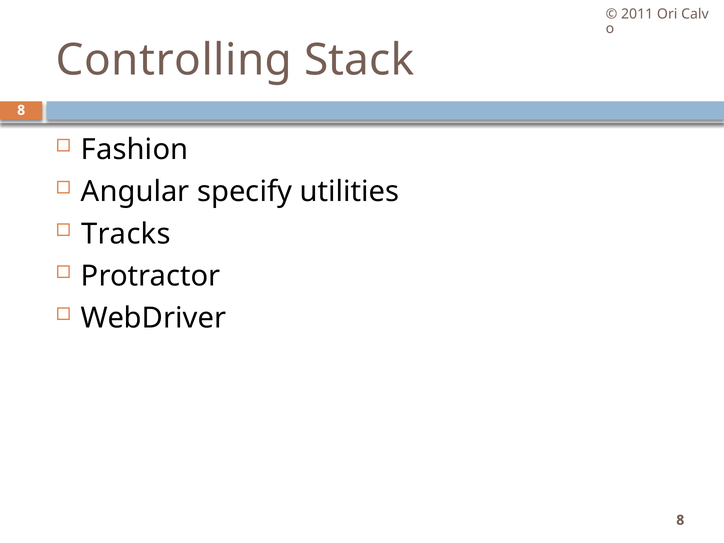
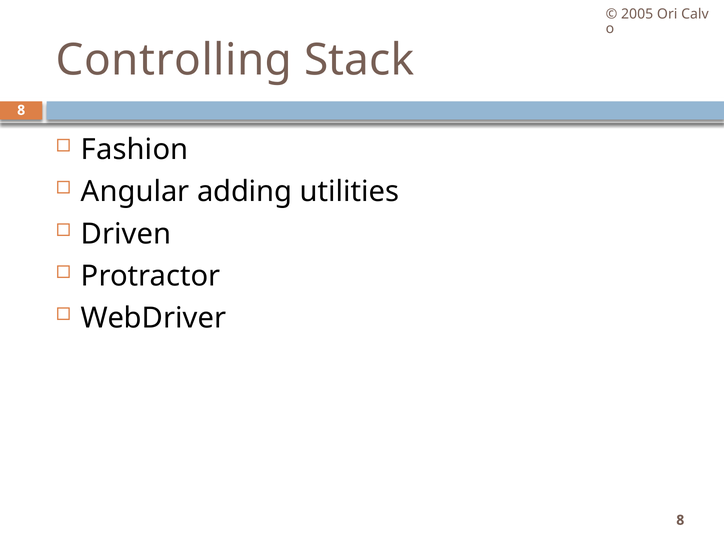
2011: 2011 -> 2005 (637, 14)
specify: specify -> adding (245, 192)
Tracks: Tracks -> Driven (126, 234)
